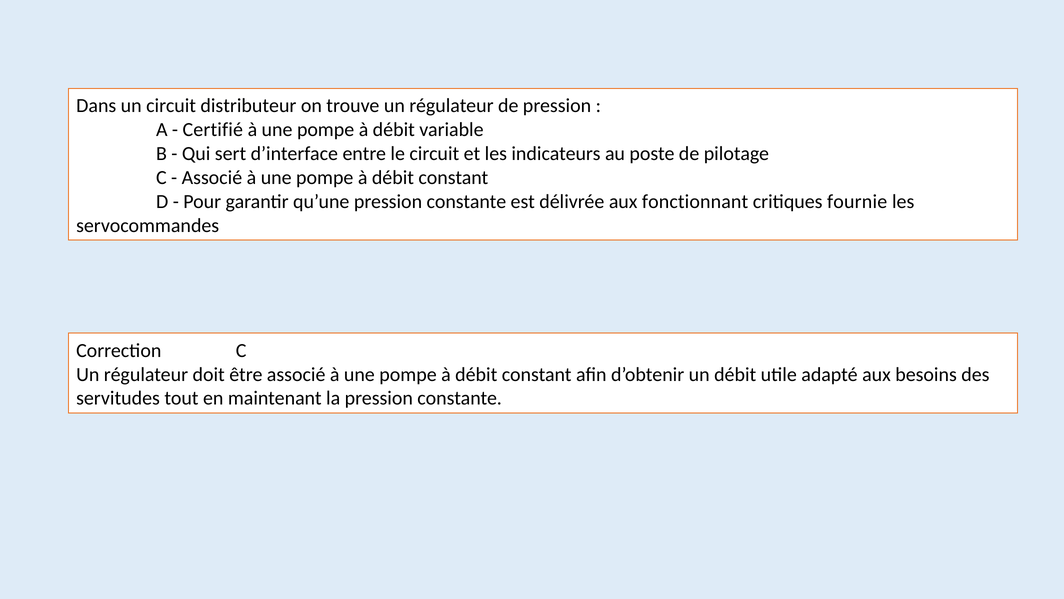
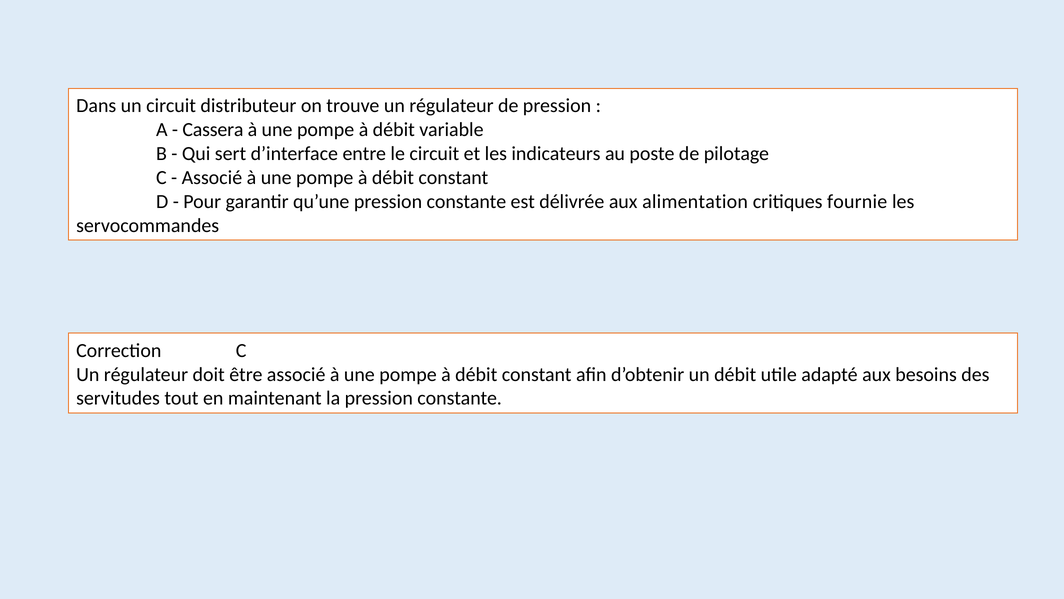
Certifié: Certifié -> Cassera (213, 130)
fonctionnant: fonctionnant -> alimentation (695, 201)
